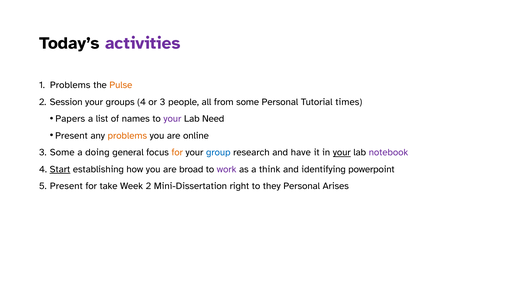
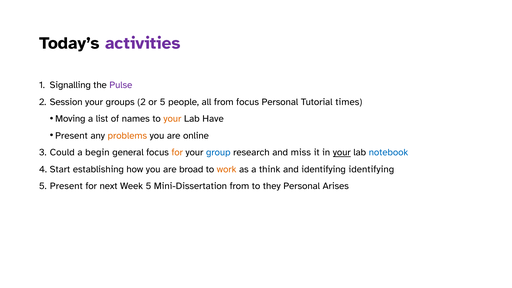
Problems: Problems -> Signalling (70, 85)
Pulse colour: orange -> purple (121, 85)
groups 4: 4 -> 2 (141, 102)
or 3: 3 -> 5 (163, 102)
from some: some -> focus (248, 102)
Papers: Papers -> Moving (70, 119)
your colour: purple -> orange (172, 119)
Need: Need -> Have (213, 119)
3 Some: Some -> Could (62, 152)
doing: doing -> begin (97, 152)
have: have -> miss (301, 152)
notebook colour: purple -> blue (388, 152)
Start underline: present -> none (60, 169)
work colour: purple -> orange (227, 169)
identifying powerpoint: powerpoint -> identifying (371, 169)
take: take -> next (109, 186)
Week 2: 2 -> 5 (148, 186)
Mini-Dissertation right: right -> from (239, 186)
